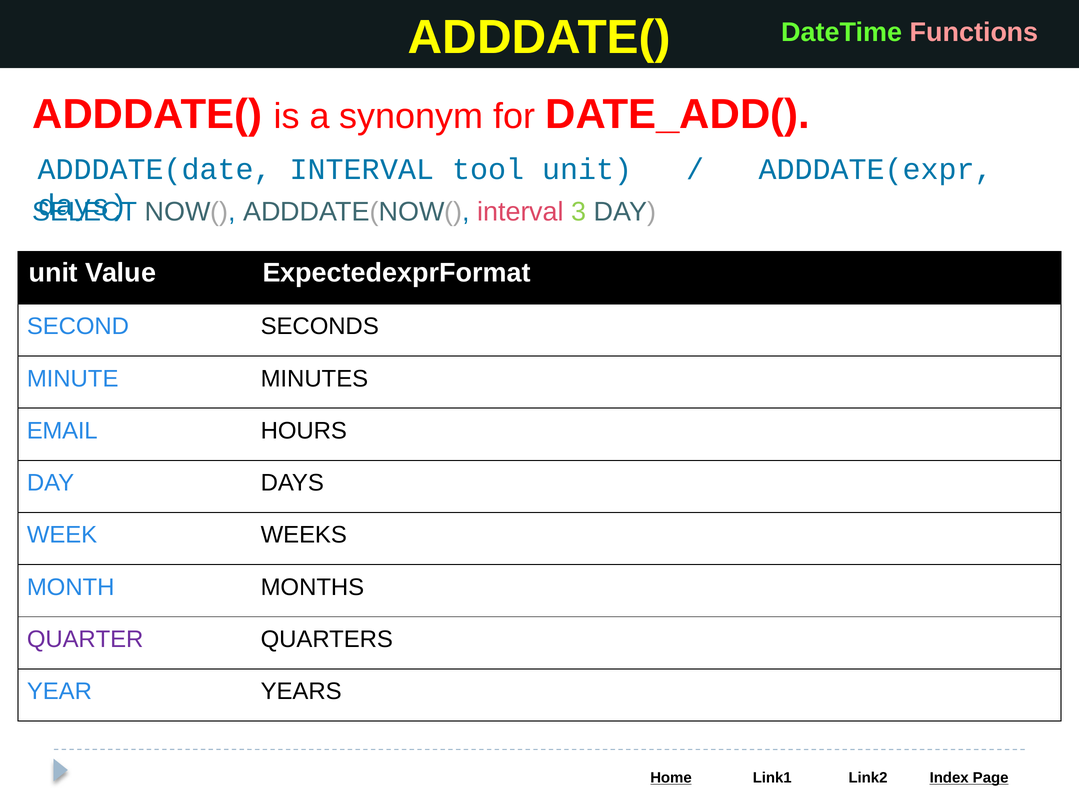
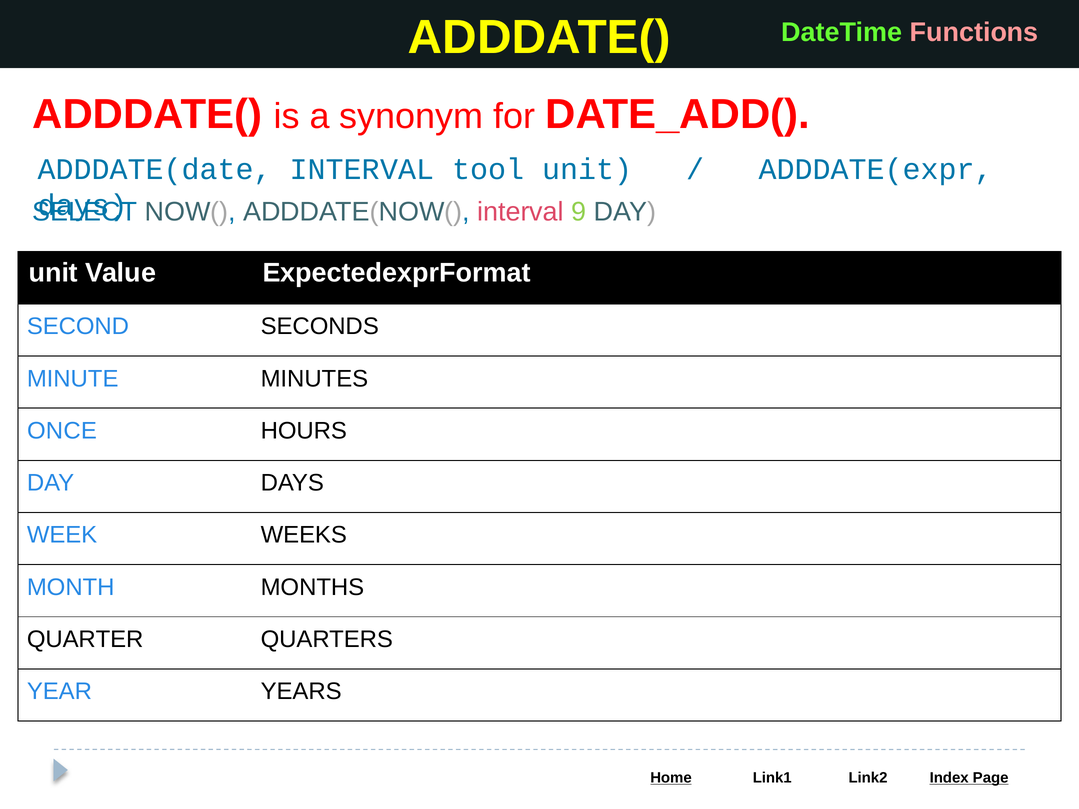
3: 3 -> 9 (579, 212)
EMAIL: EMAIL -> ONCE (62, 431)
QUARTER colour: purple -> black (85, 640)
